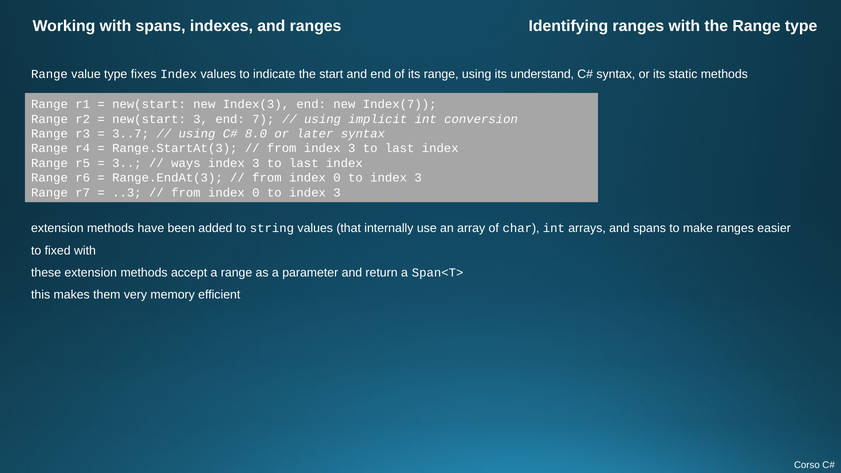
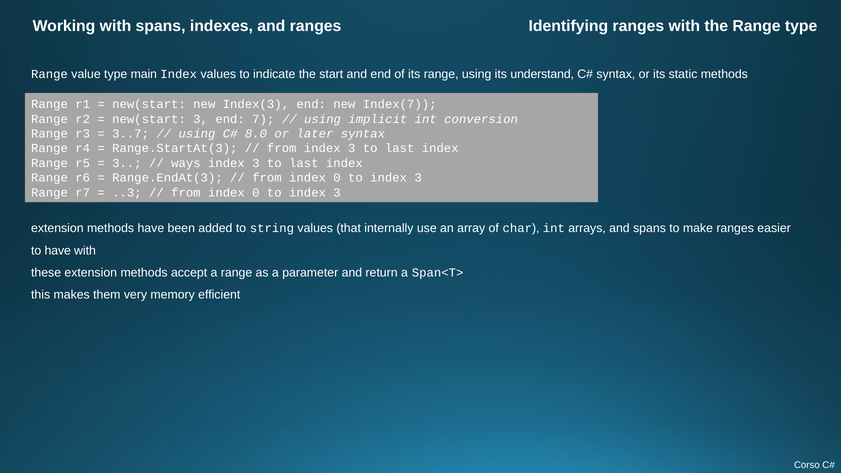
fixes: fixes -> main (144, 74)
to fixed: fixed -> have (58, 251)
